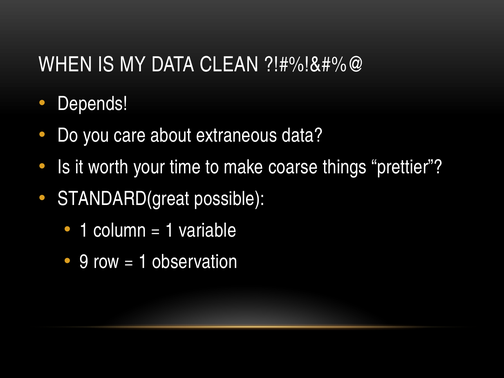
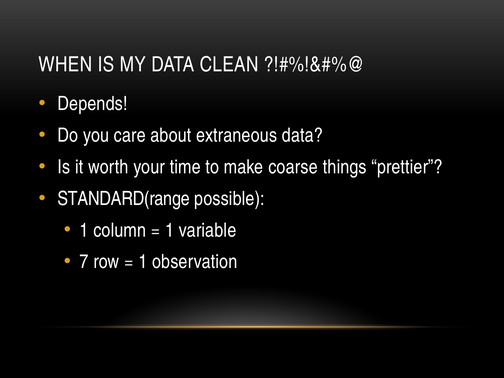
STANDARD(great: STANDARD(great -> STANDARD(range (124, 199)
9: 9 -> 7 (84, 262)
